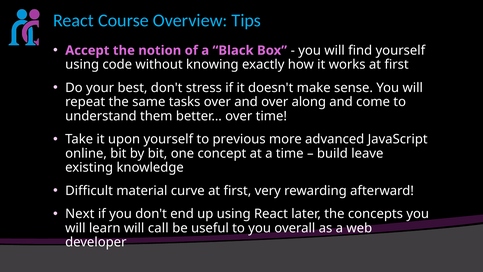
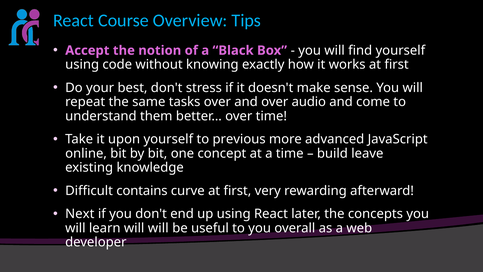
along: along -> audio (309, 102)
material: material -> contains (142, 191)
will call: call -> will (158, 228)
